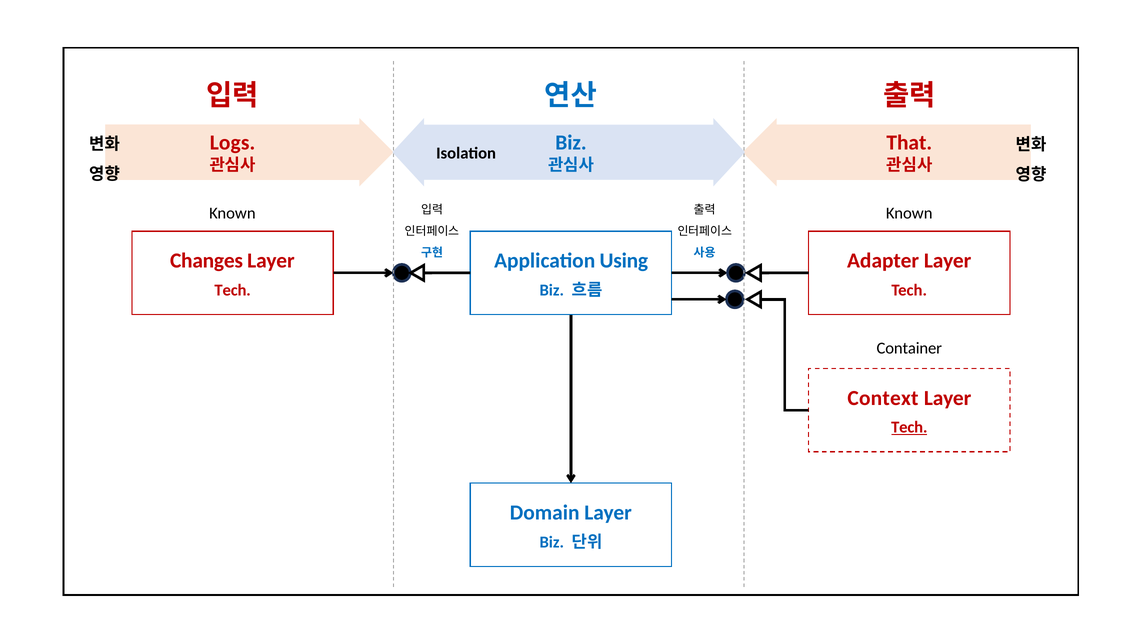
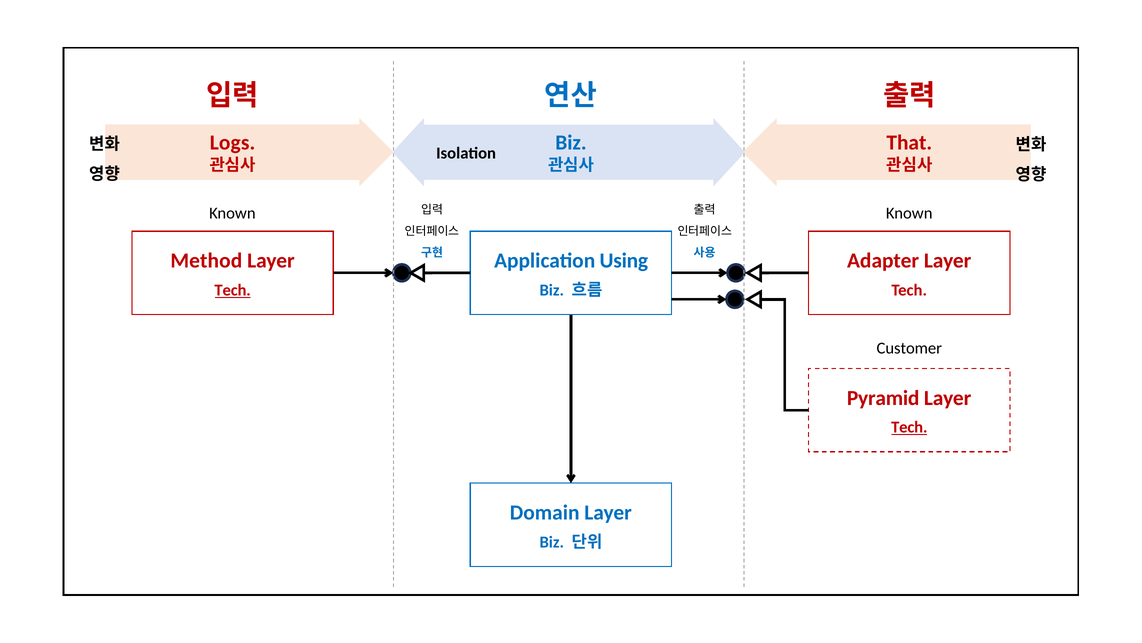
Changes: Changes -> Method (206, 260)
Tech underline: none -> present (233, 290)
Container: Container -> Customer (909, 348)
Context: Context -> Pyramid (883, 398)
